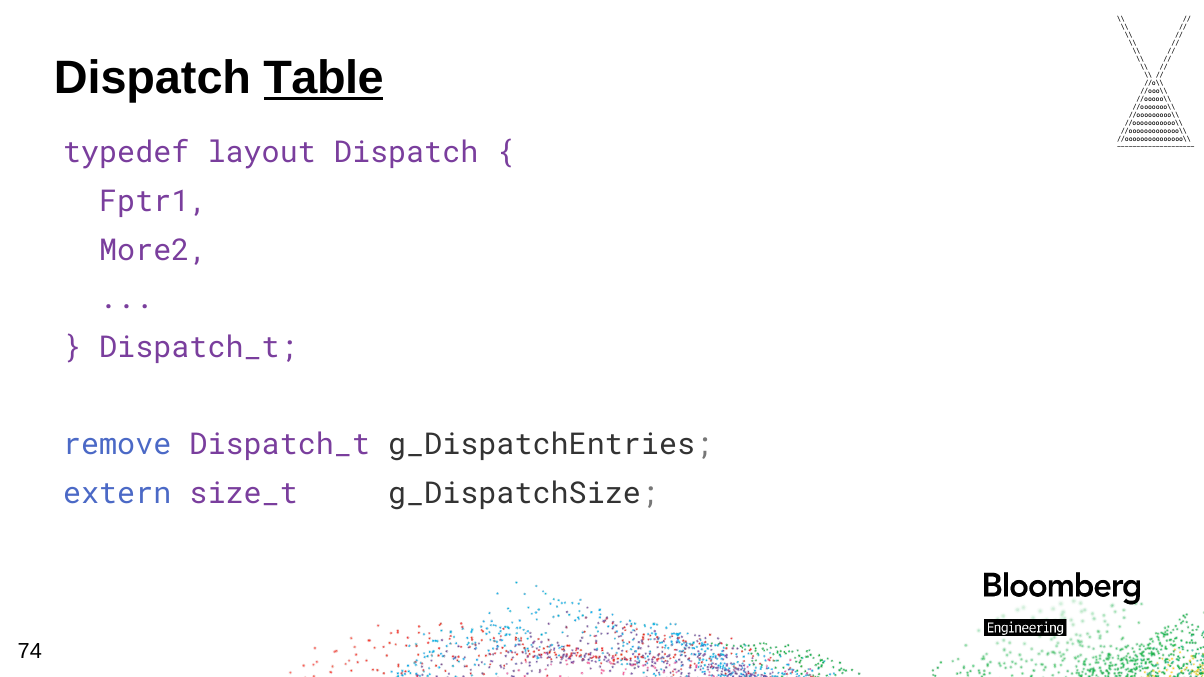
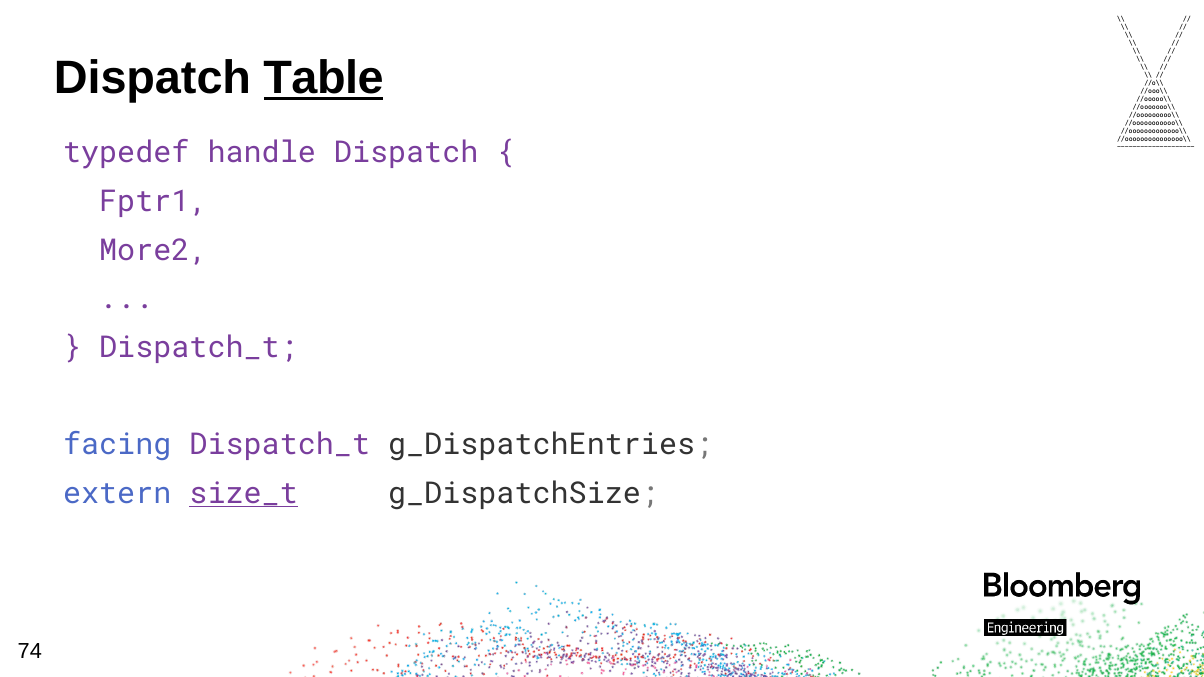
layout: layout -> handle (262, 153)
remove: remove -> facing (117, 445)
size_t underline: none -> present (244, 494)
